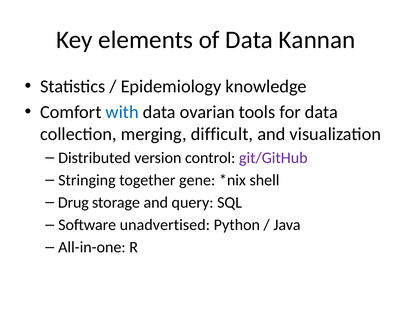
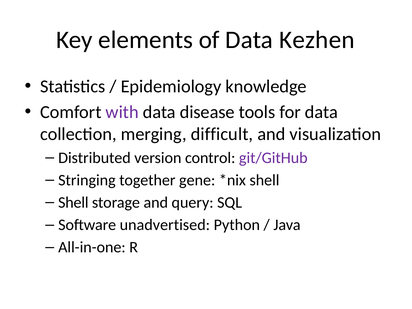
Kannan: Kannan -> Kezhen (317, 40)
with colour: blue -> purple (122, 112)
ovarian: ovarian -> disease (207, 112)
Drug: Drug -> Shell (73, 203)
